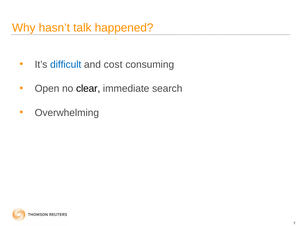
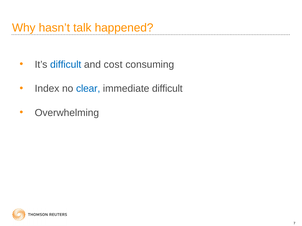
Open: Open -> Index (47, 89)
clear colour: black -> blue (88, 89)
immediate search: search -> difficult (167, 89)
